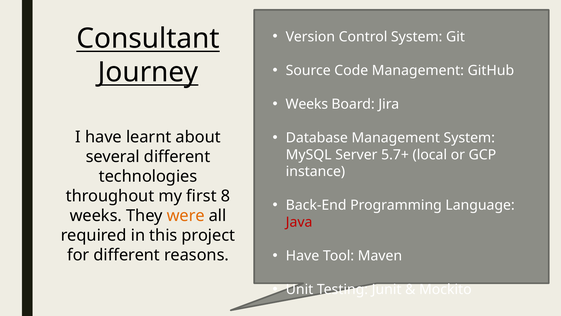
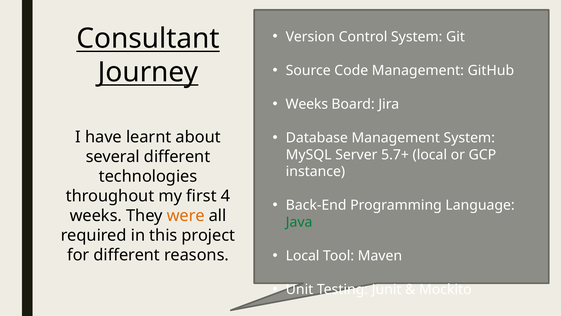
8: 8 -> 4 (226, 196)
Java colour: red -> green (299, 222)
Have: Have -> Local (303, 256)
